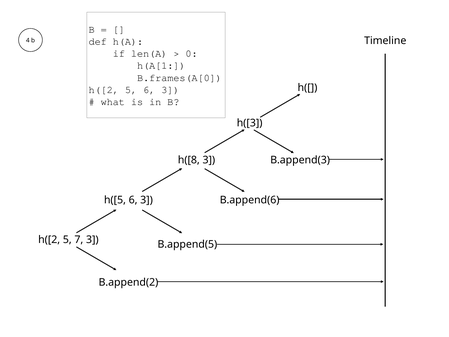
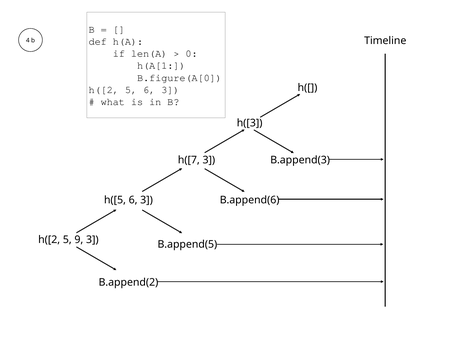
B.frames(A[0: B.frames(A[0 -> B.figure(A[0 (179, 78)
h([8: h([8 -> h([7 (189, 160)
7: 7 -> 9 (79, 240)
